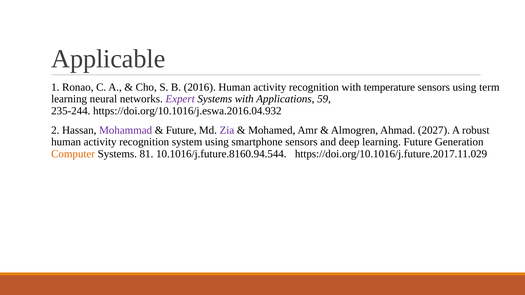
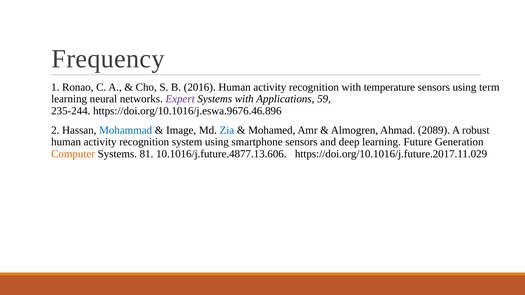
Applicable: Applicable -> Frequency (108, 59)
https://doi.org/10.1016/j.eswa.2016.04.932: https://doi.org/10.1016/j.eswa.2016.04.932 -> https://doi.org/10.1016/j.eswa.9676.46.896 (187, 111)
Mohammad colour: purple -> blue (126, 130)
Future: Future -> Image (181, 130)
Zia colour: purple -> blue (227, 130)
2027: 2027 -> 2089 (434, 130)
10.1016/j.future.8160.94.544: 10.1016/j.future.8160.94.544 -> 10.1016/j.future.4877.13.606 (221, 154)
